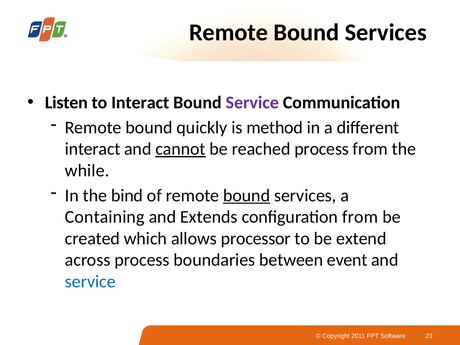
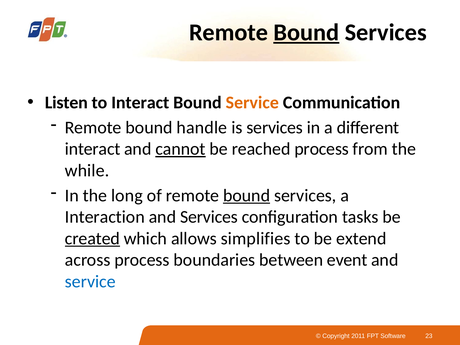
Bound underline: none -> present (306, 32)
Service colour: purple -> orange (252, 102)
quickly: quickly -> handle (202, 128)
is method: method -> services (275, 128)
bind: bind -> long (127, 196)
Containing: Containing -> Interaction (105, 217)
and Extends: Extends -> Services (209, 217)
configuration from: from -> tasks (360, 217)
created underline: none -> present (92, 238)
processor: processor -> simplifies (256, 238)
